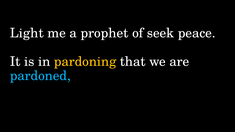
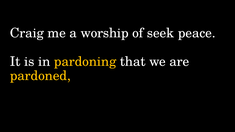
Light: Light -> Craig (27, 33)
prophet: prophet -> worship (105, 33)
pardoned colour: light blue -> yellow (40, 76)
